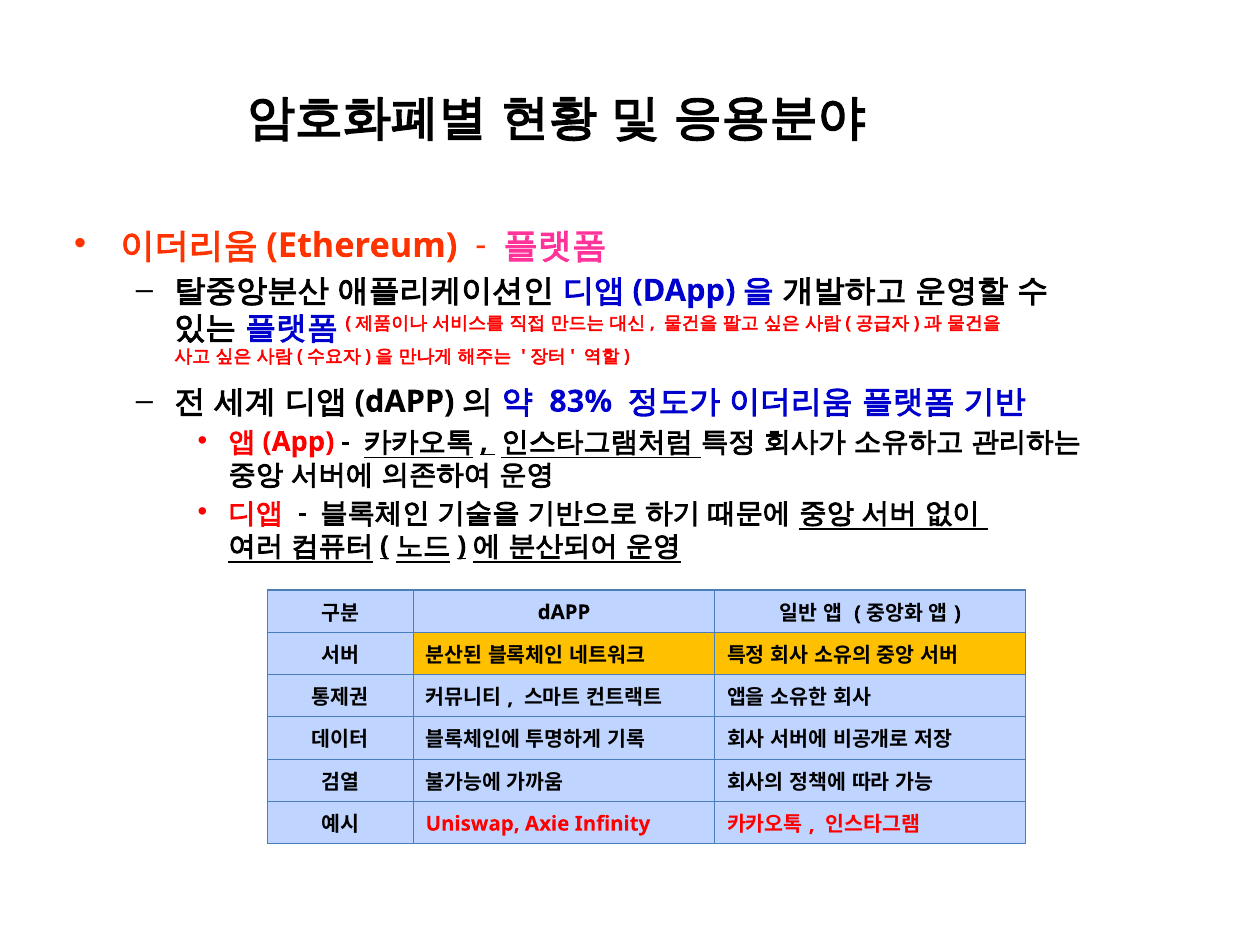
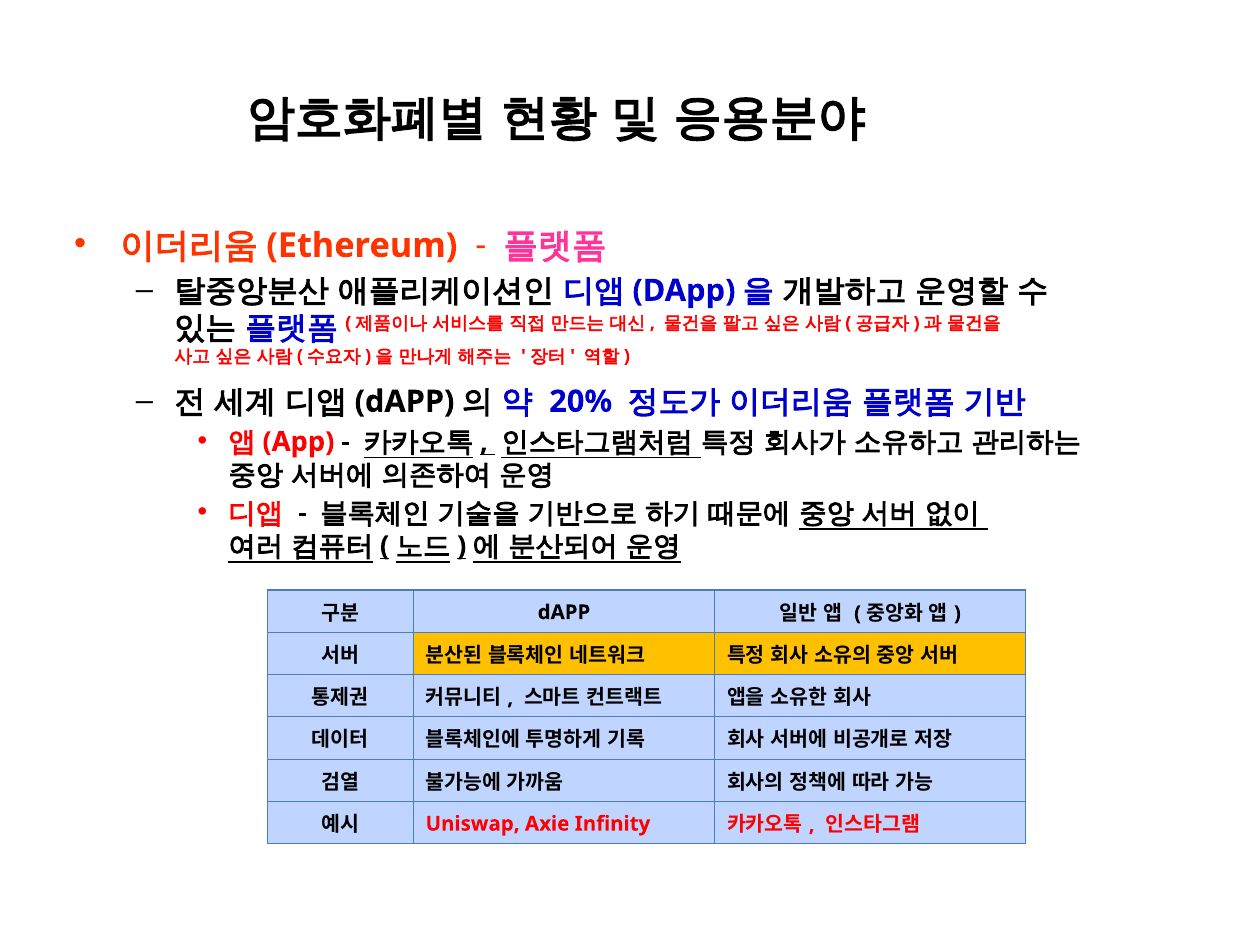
83%: 83% -> 20% (581, 401)
